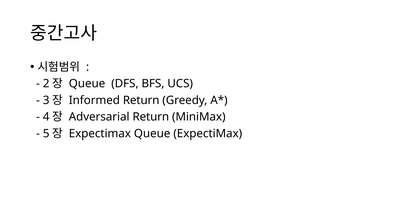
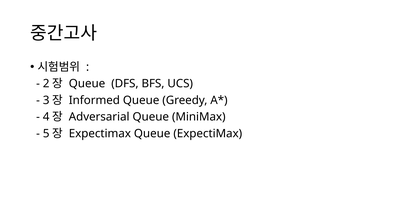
Informed Return: Return -> Queue (141, 100)
Adversarial Return: Return -> Queue (151, 117)
